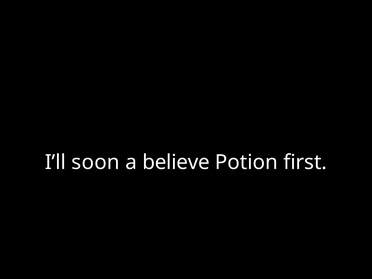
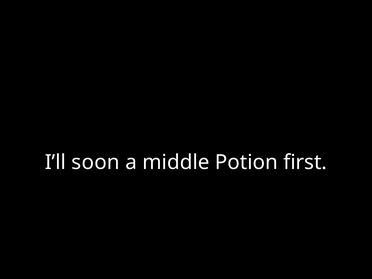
believe: believe -> middle (176, 162)
